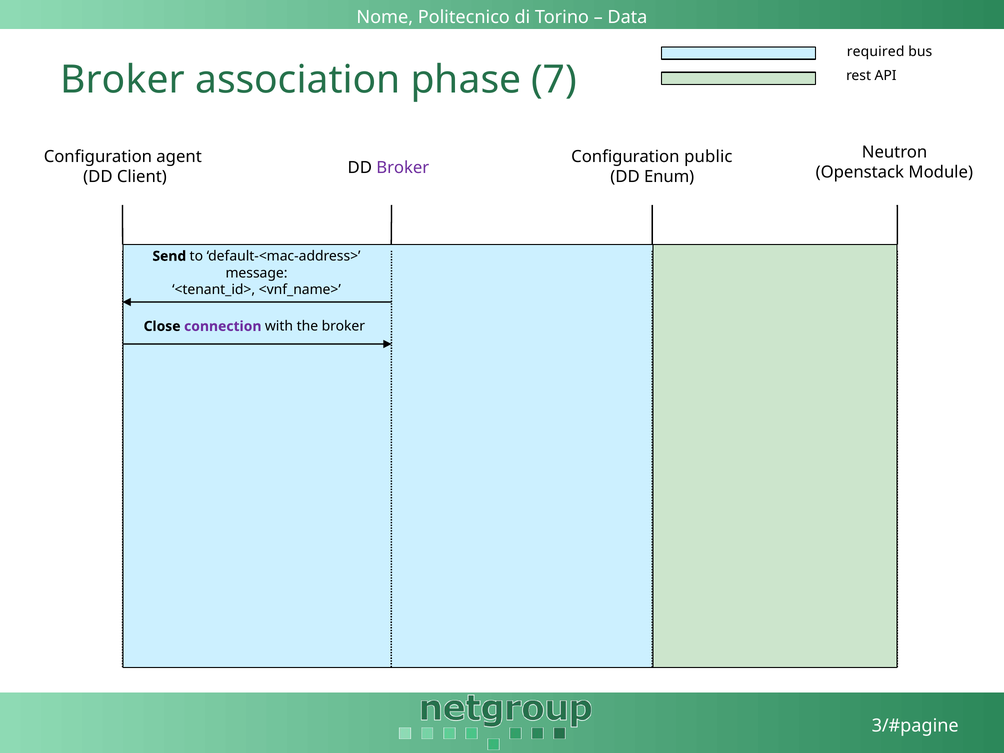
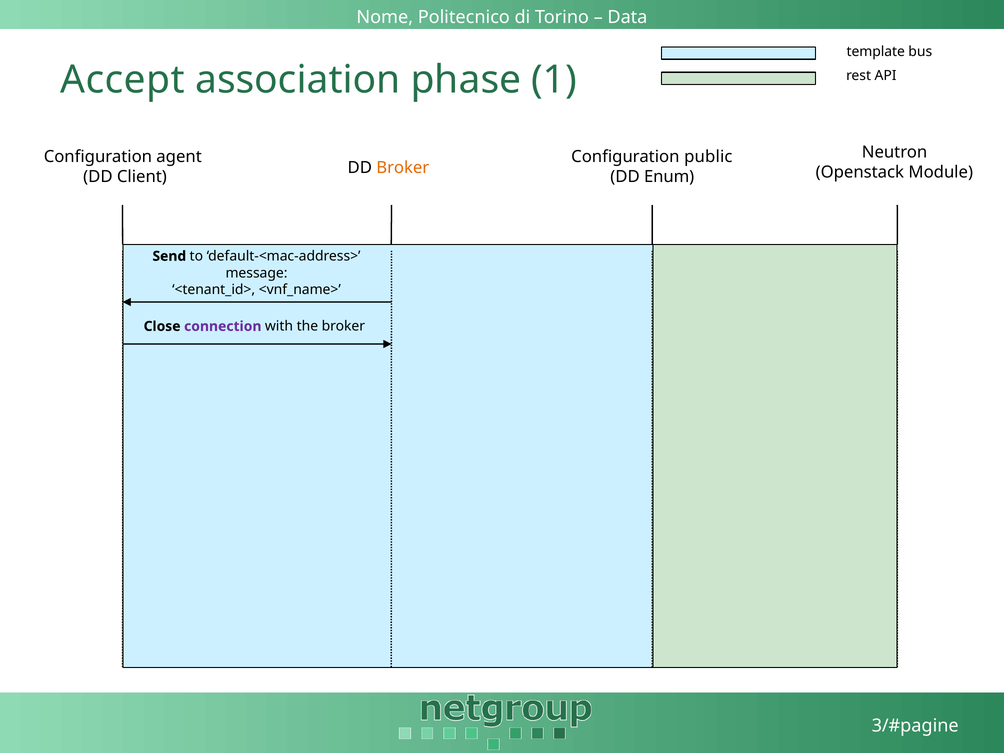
required: required -> template (876, 52)
Broker: Broker -> Accept (122, 80)
7: 7 -> 1 (554, 80)
Broker colour: purple -> orange (403, 168)
